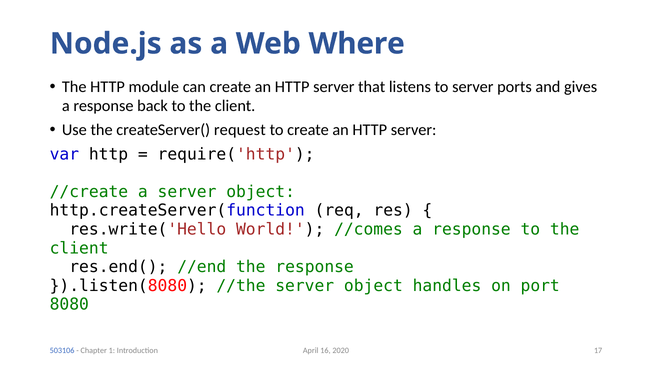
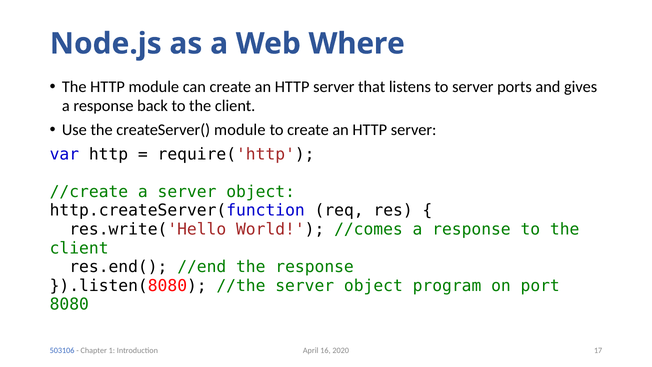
createServer( request: request -> module (240, 130)
handles: handles -> program (447, 286)
